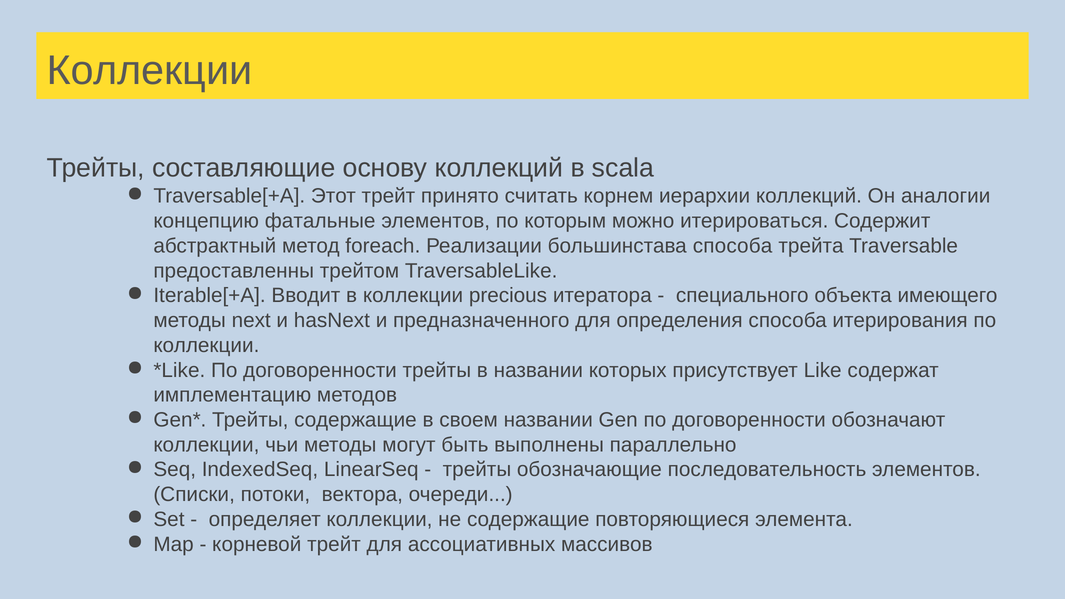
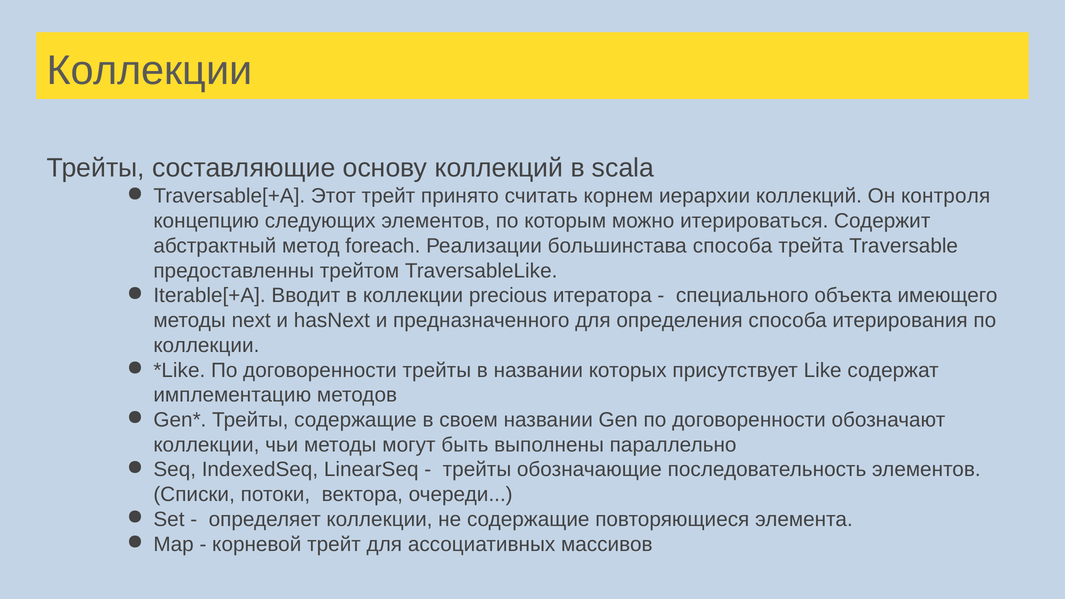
аналогии: аналогии -> контроля (946, 196)
фатальные: фатальные -> следующих (320, 221)
